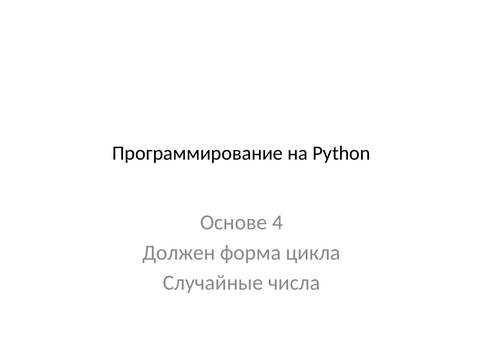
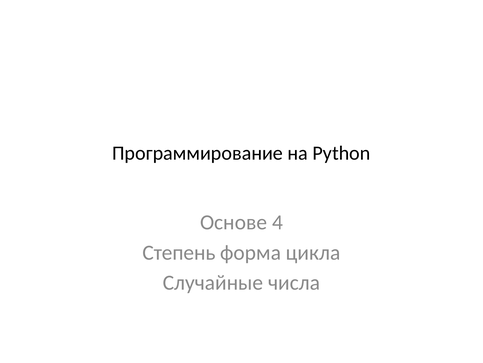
Должен: Должен -> Степень (179, 252)
